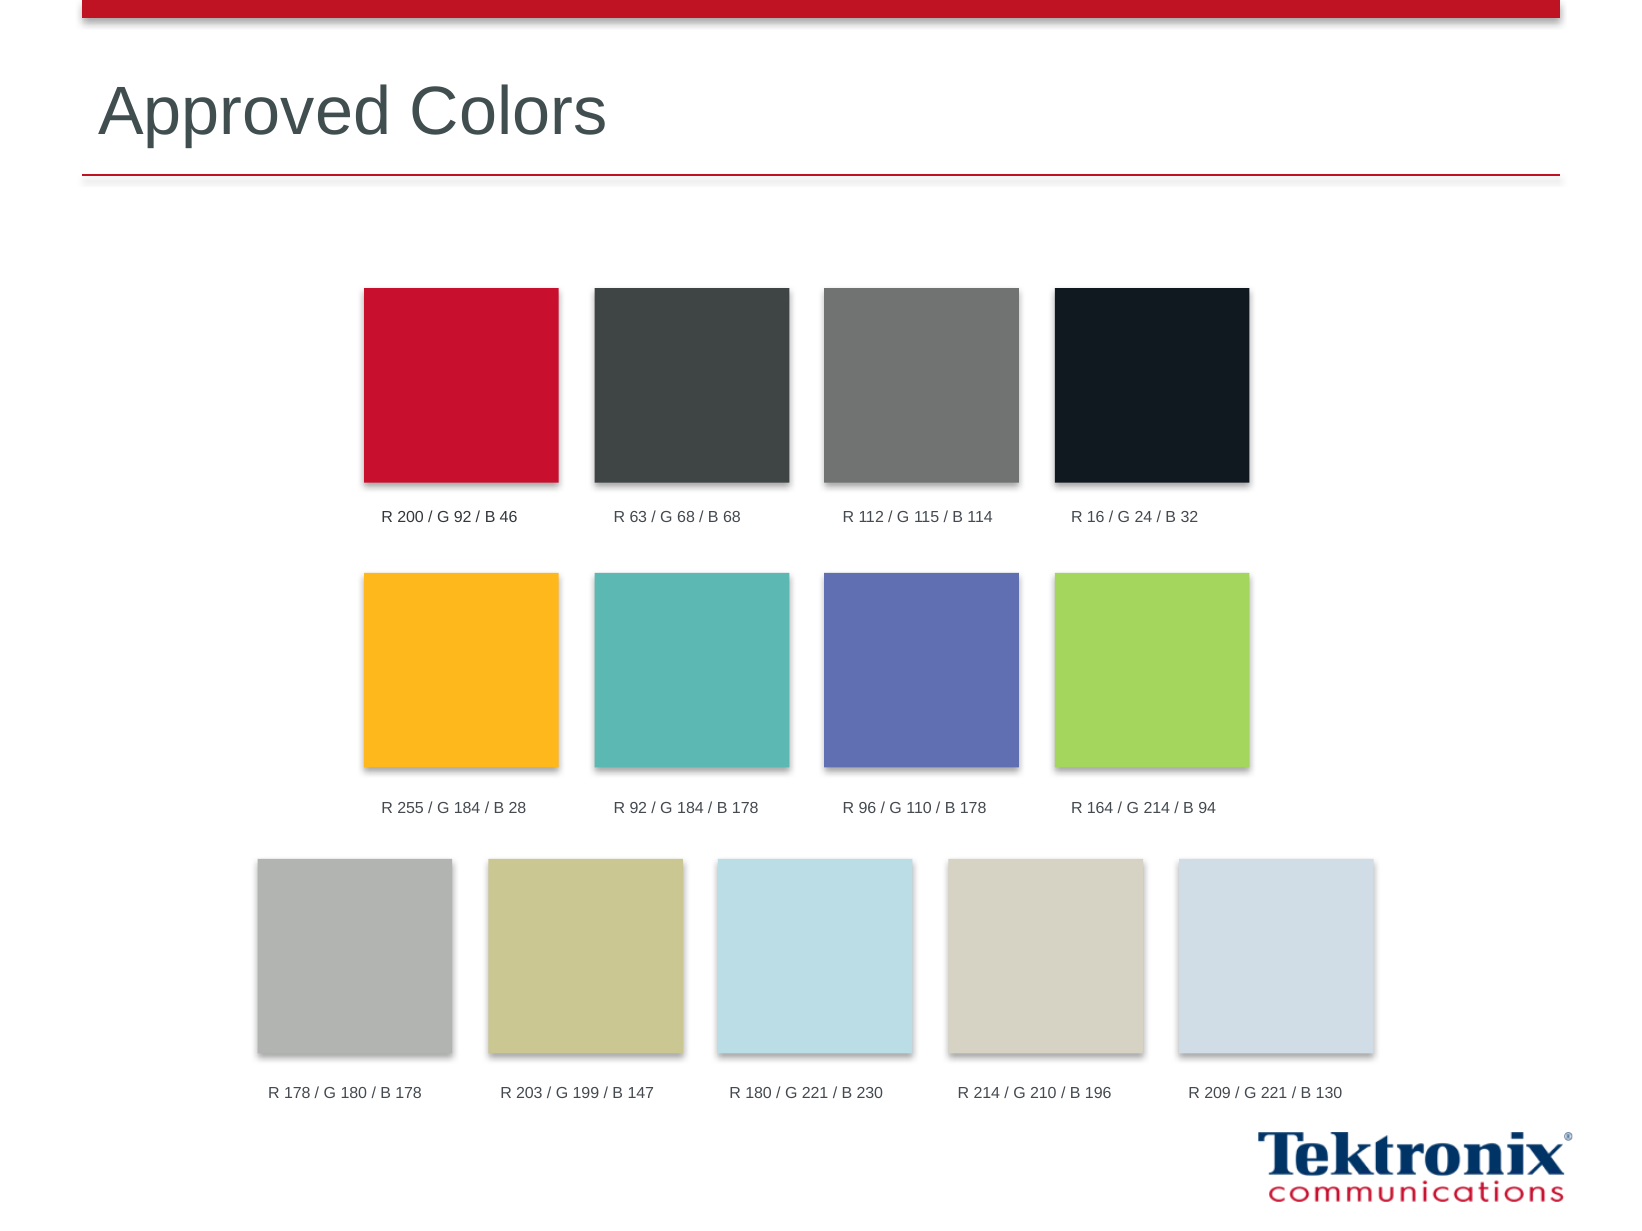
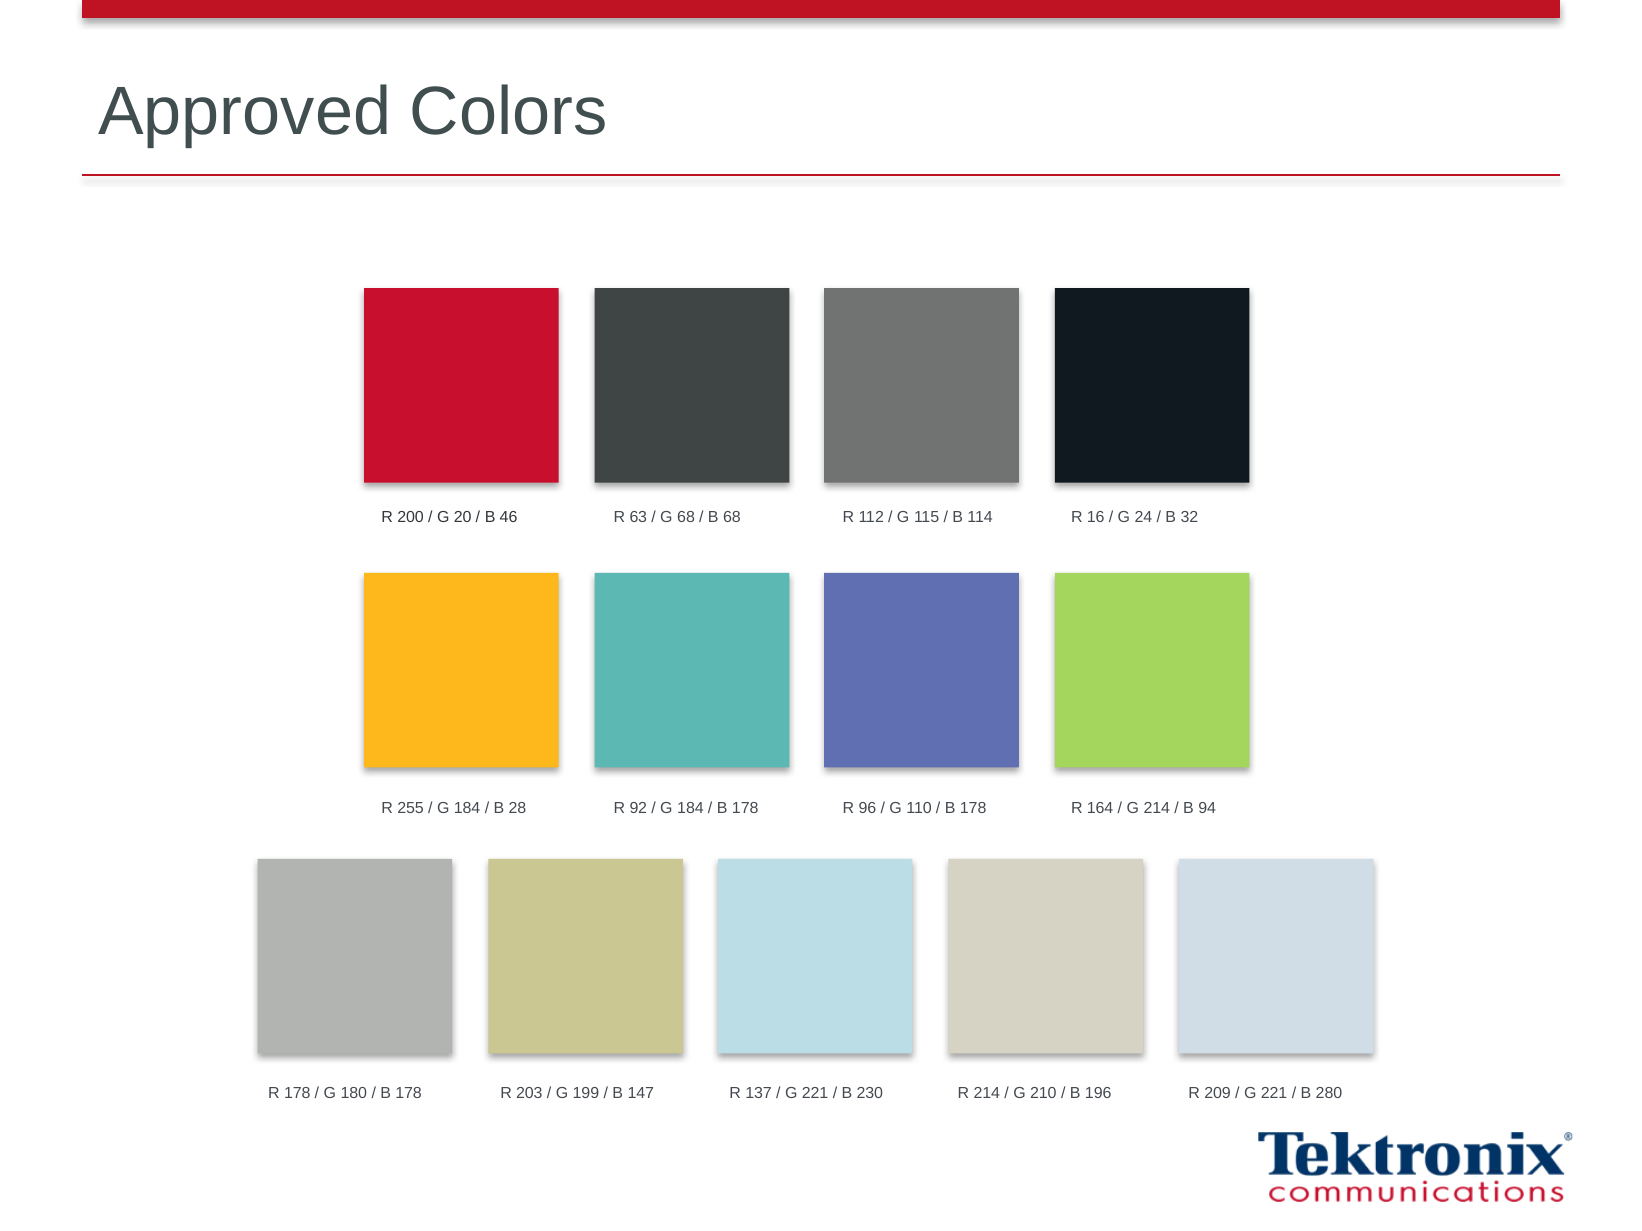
G 92: 92 -> 20 (463, 518)
R 180: 180 -> 137 (759, 1094)
130: 130 -> 280 (1329, 1094)
